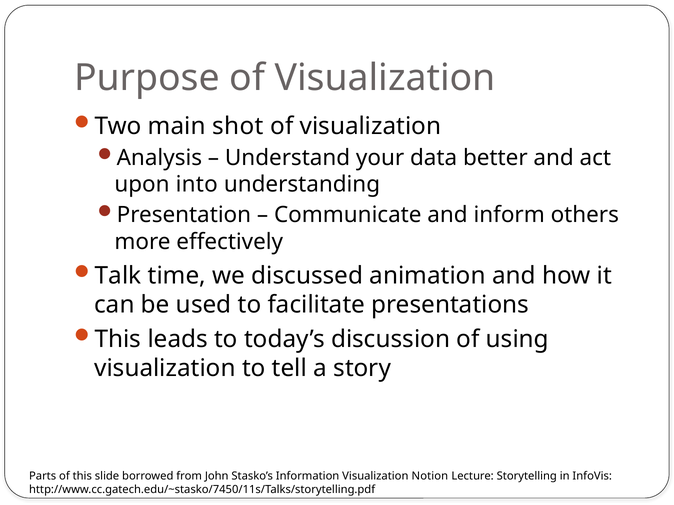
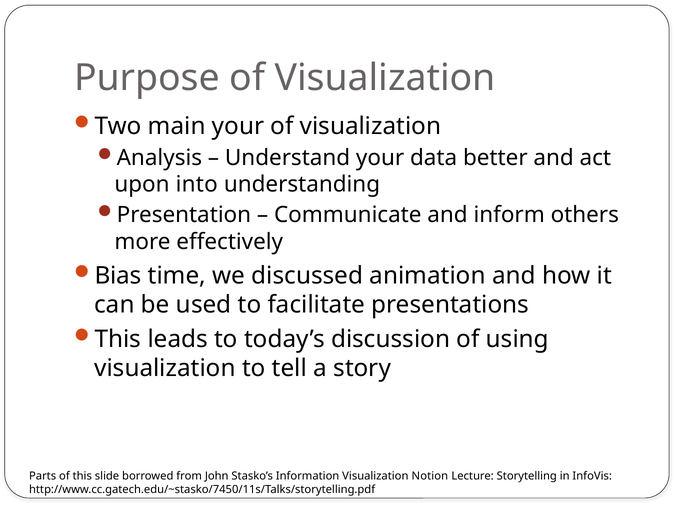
main shot: shot -> your (238, 126)
Talk: Talk -> Bias (118, 276)
